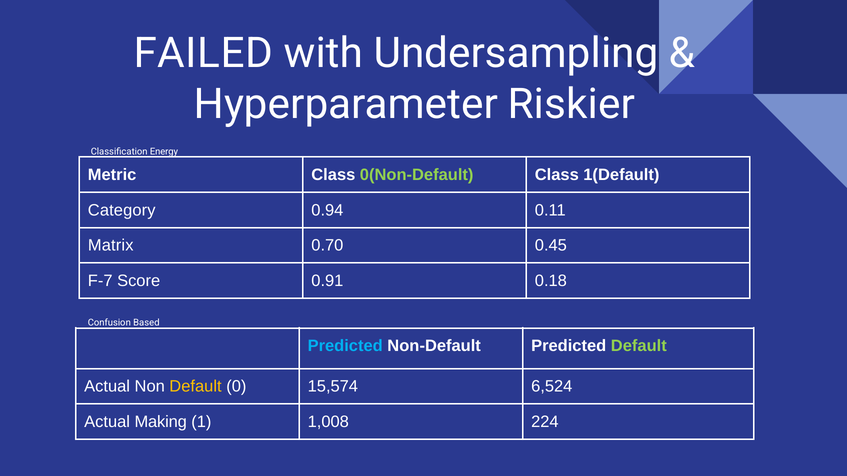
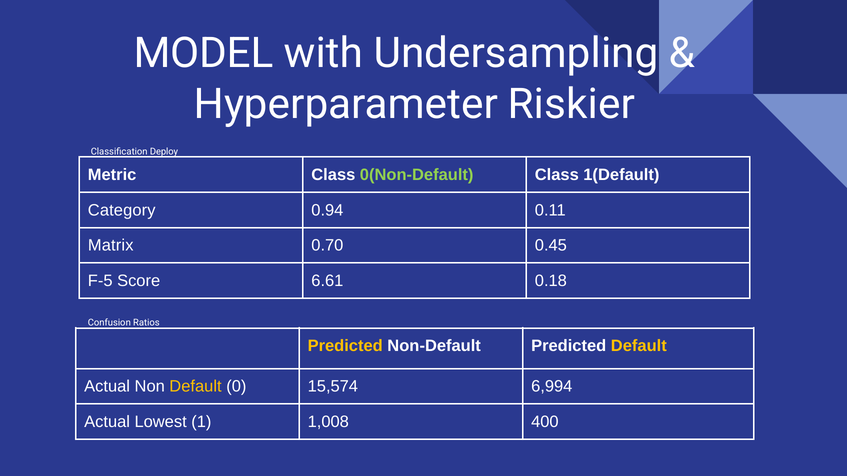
FAILED: FAILED -> MODEL (204, 53)
Energy: Energy -> Deploy (164, 152)
F-7: F-7 -> F-5 (100, 281)
0.91: 0.91 -> 6.61 (327, 281)
Based: Based -> Ratios (146, 323)
Predicted colour: light blue -> yellow (345, 346)
Default colour: light green -> yellow (639, 346)
6,524: 6,524 -> 6,994 (552, 387)
Making: Making -> Lowest (161, 422)
224: 224 -> 400 (545, 422)
